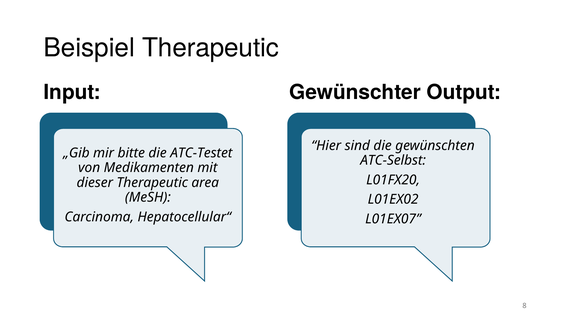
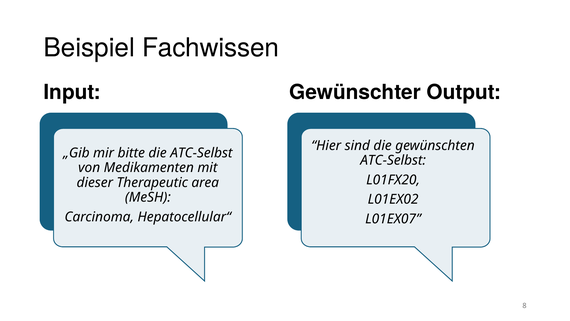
Beispiel Therapeutic: Therapeutic -> Fachwissen (211, 48)
die ATC-Testet: ATC-Testet -> ATC-Selbst (201, 153)
